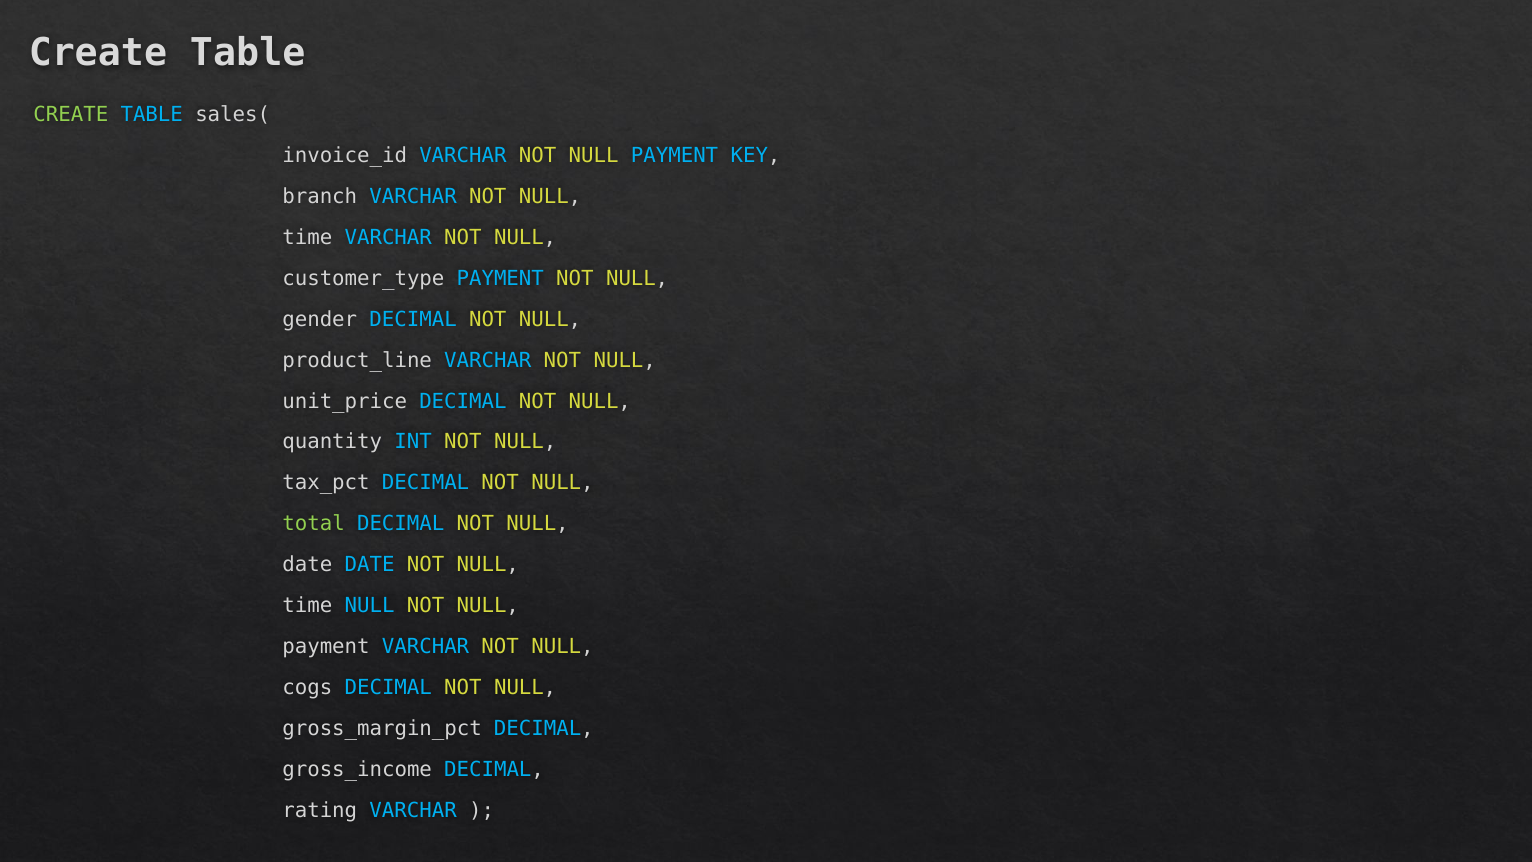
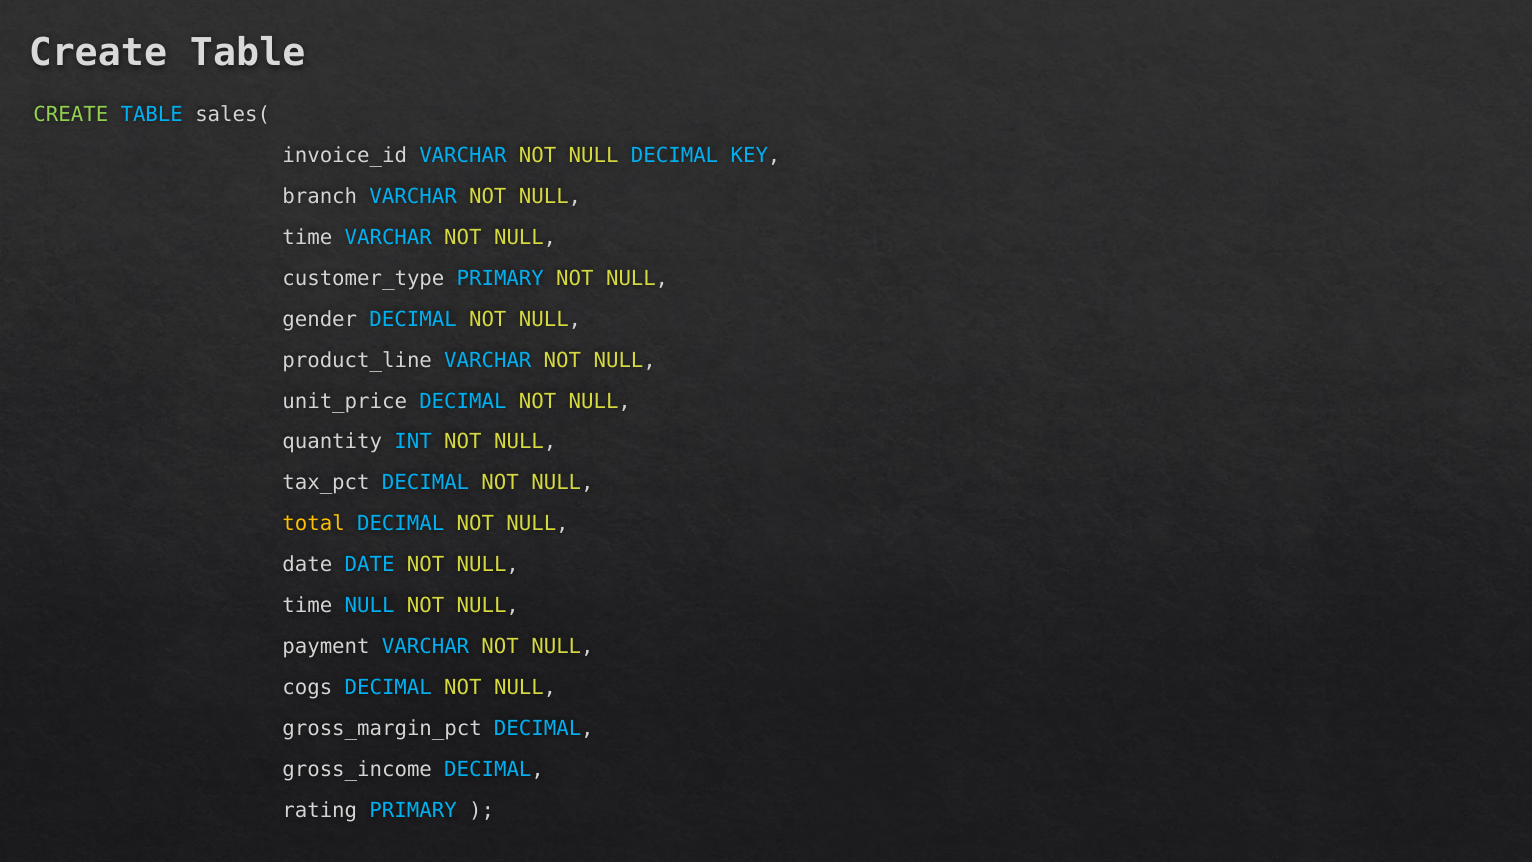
VARCHAR NOT NULL PAYMENT: PAYMENT -> DECIMAL (675, 156)
customer_type PAYMENT: PAYMENT -> PRIMARY (500, 278)
total colour: light green -> yellow (314, 524)
rating VARCHAR: VARCHAR -> PRIMARY (413, 810)
